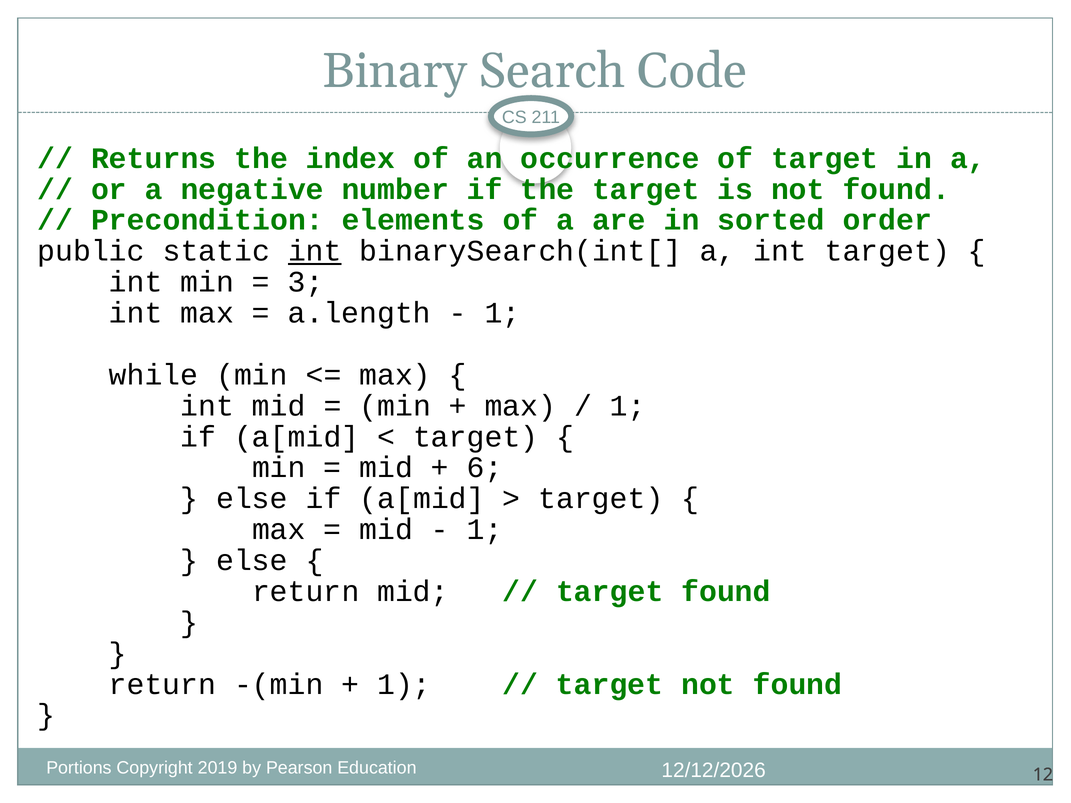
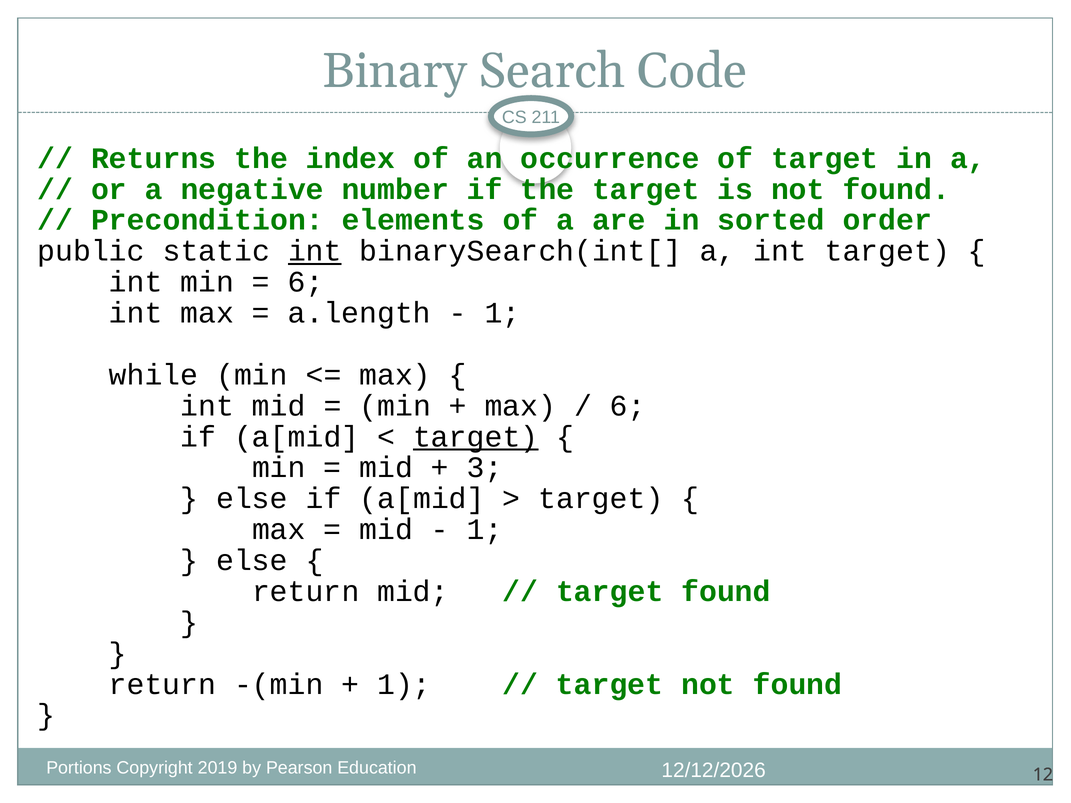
3: 3 -> 6 (306, 282)
1: 1 -> 6 (628, 406)
target underline: none -> present (476, 437)
6: 6 -> 3 (485, 468)
